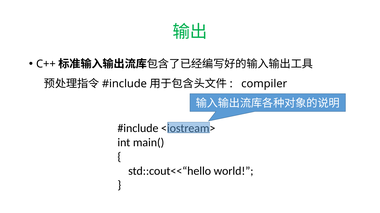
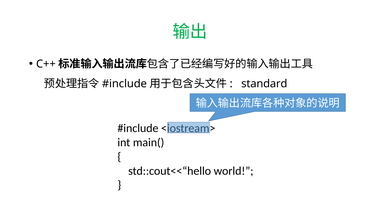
compiler: compiler -> standard (264, 84)
